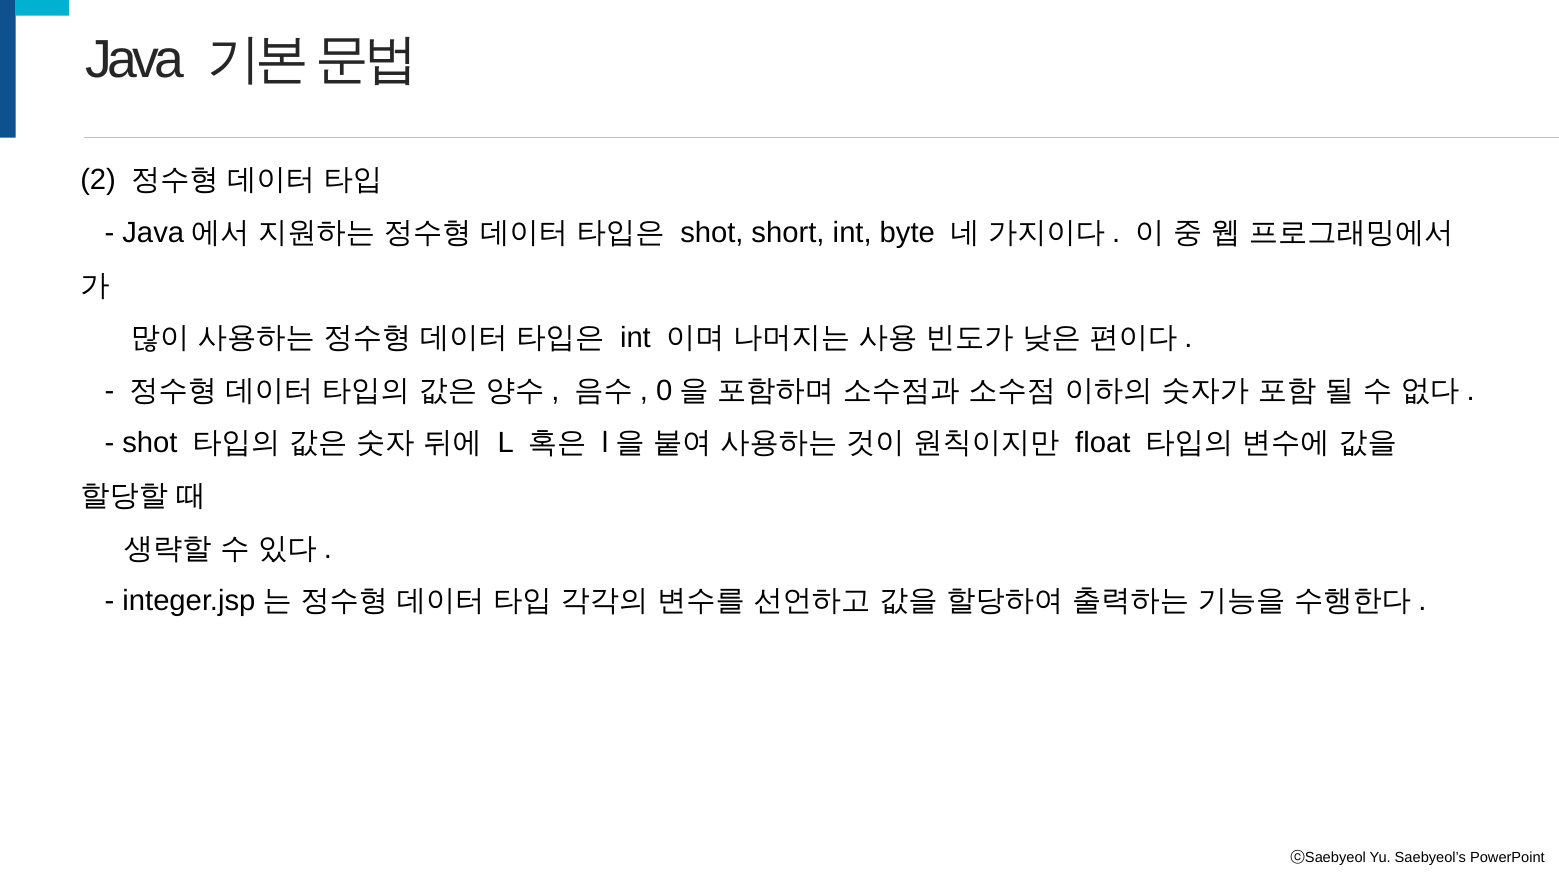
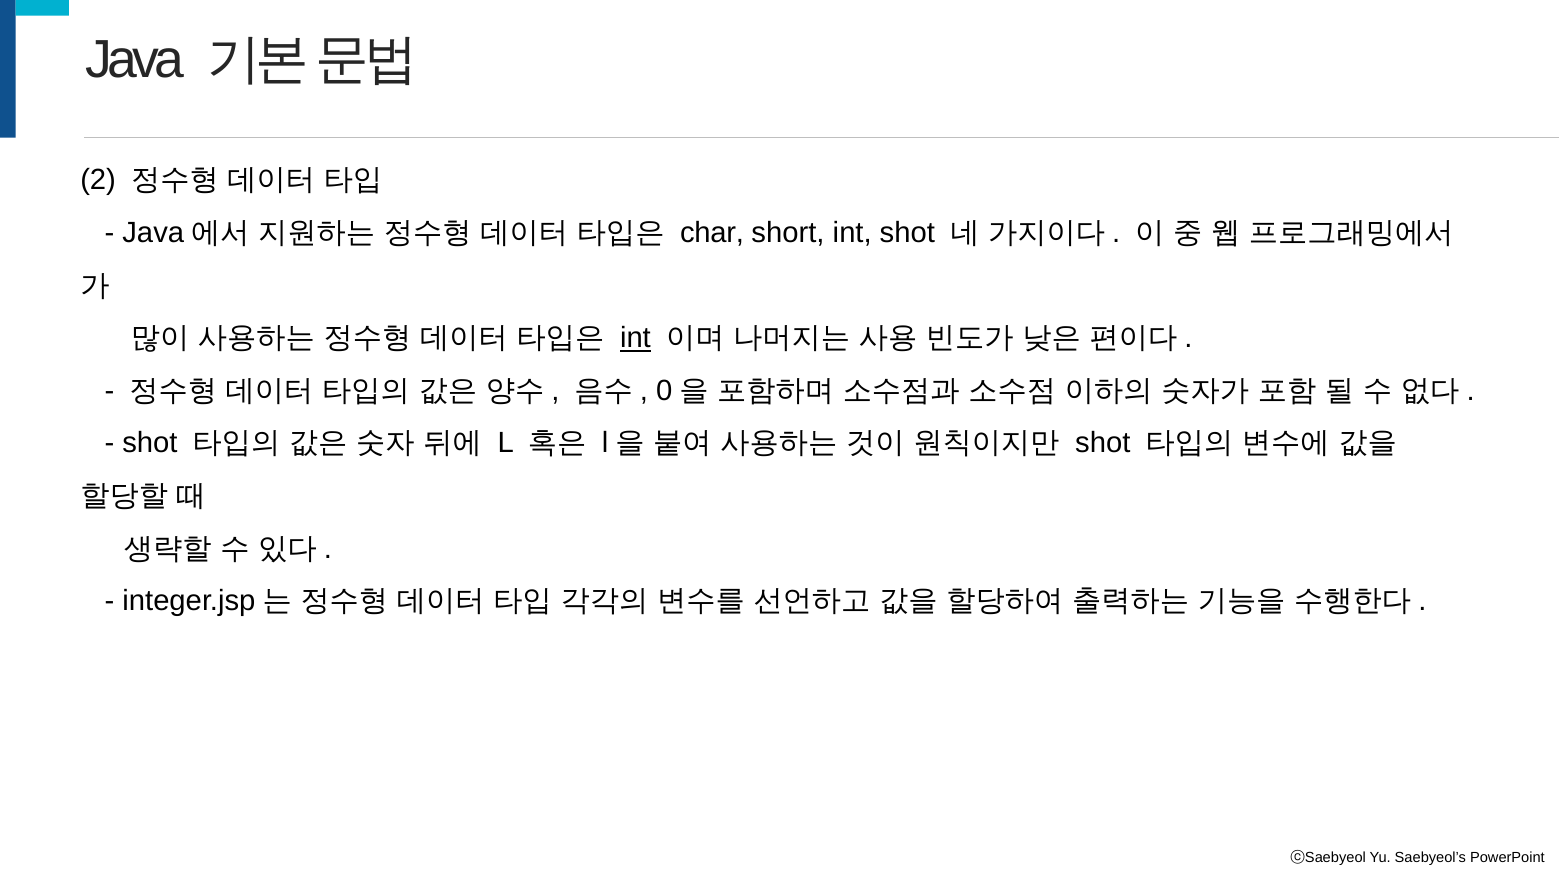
shot: shot -> char (712, 233)
int byte: byte -> shot (907, 233)
int underline: none -> present (635, 338)
float: float -> shot (1103, 443)
